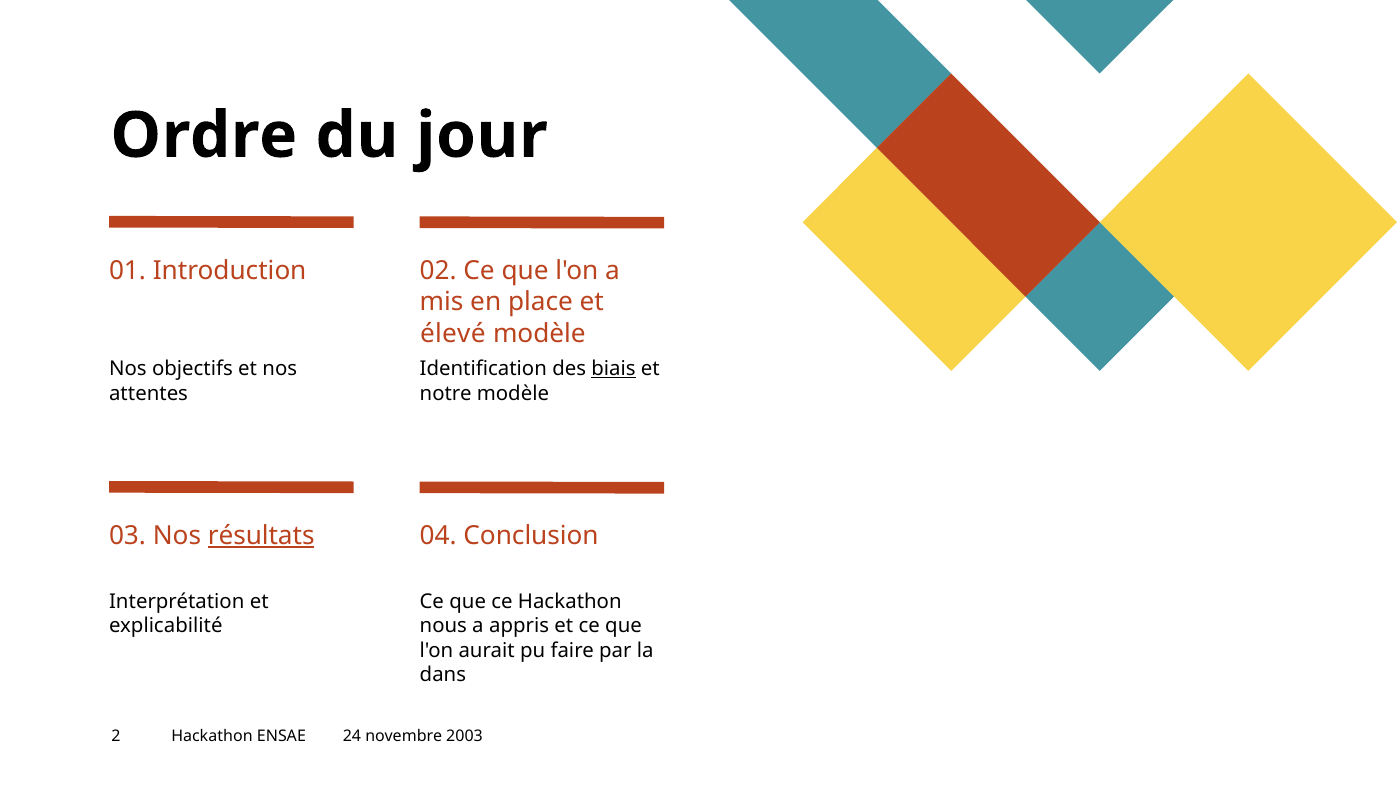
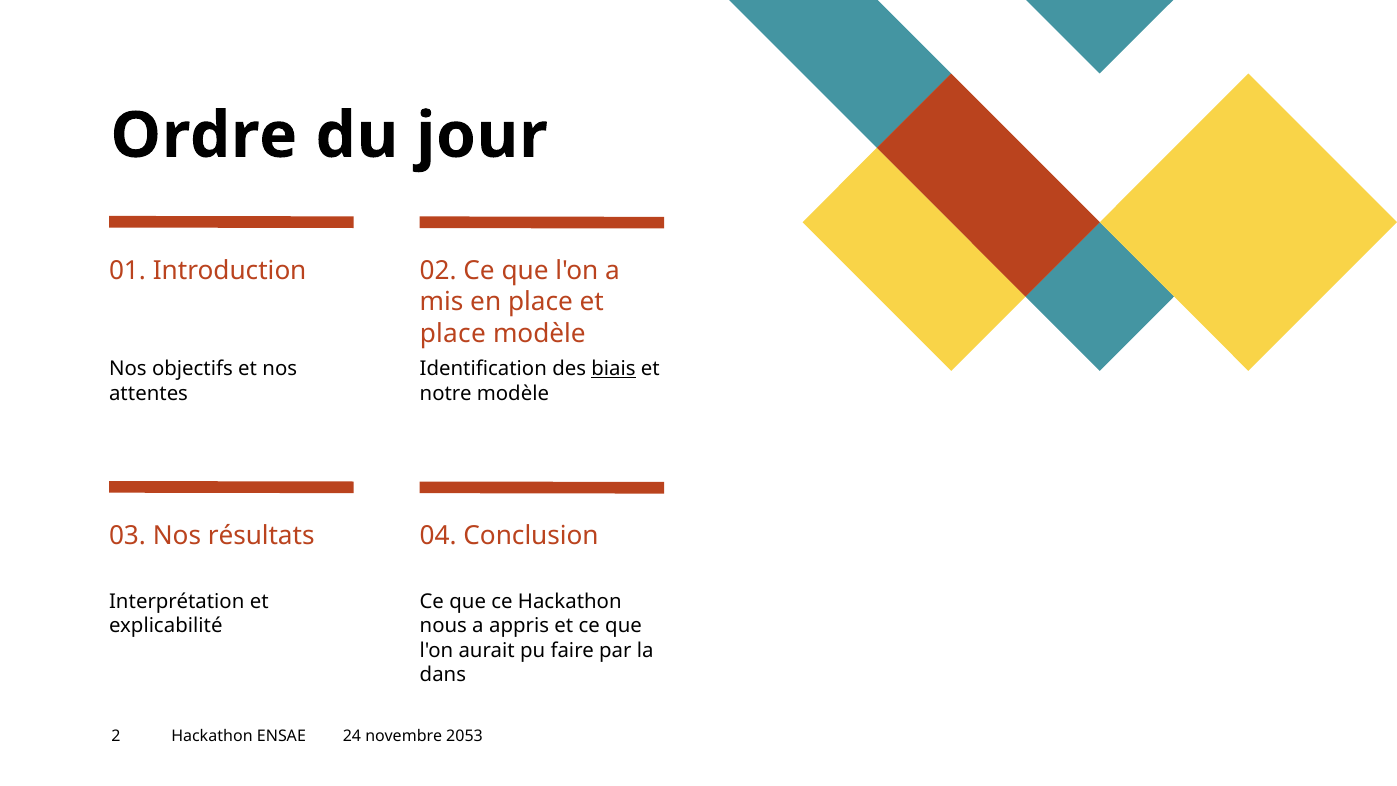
élevé: élevé -> place (453, 334)
résultats underline: present -> none (261, 536)
2003: 2003 -> 2053 (465, 736)
